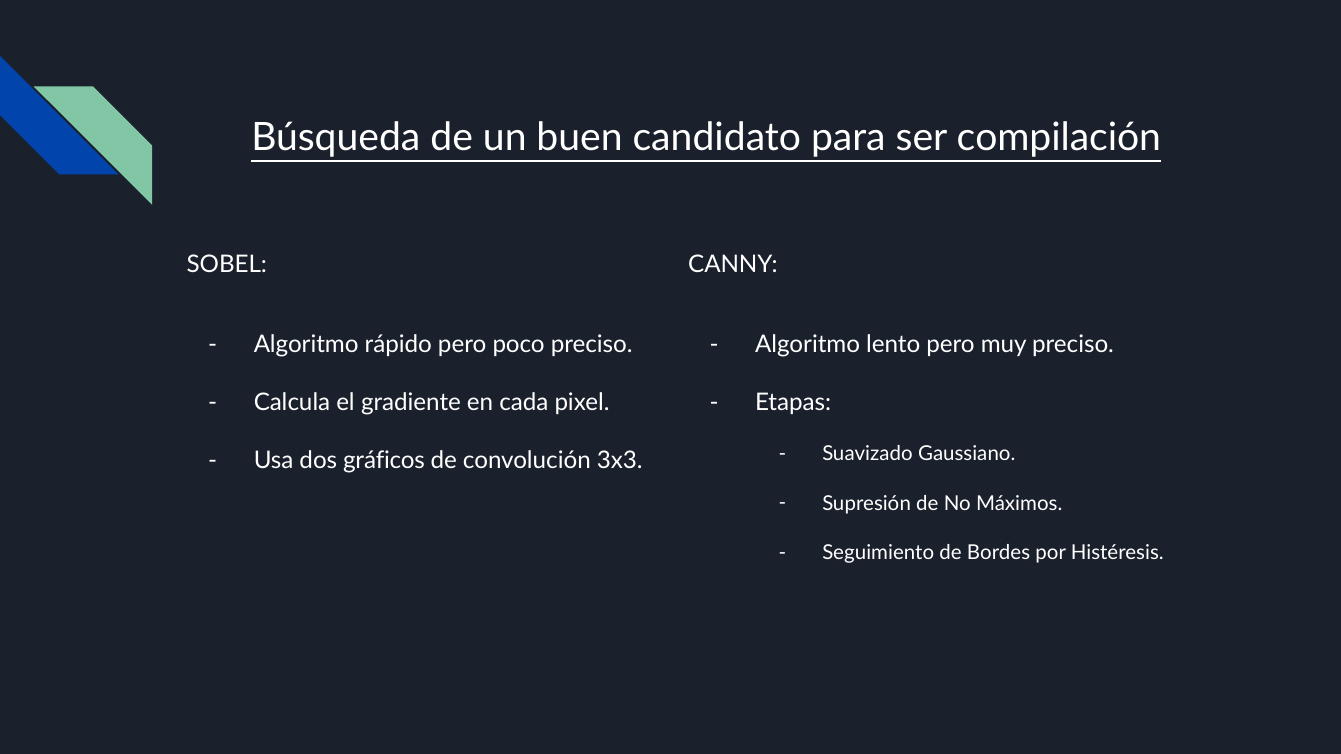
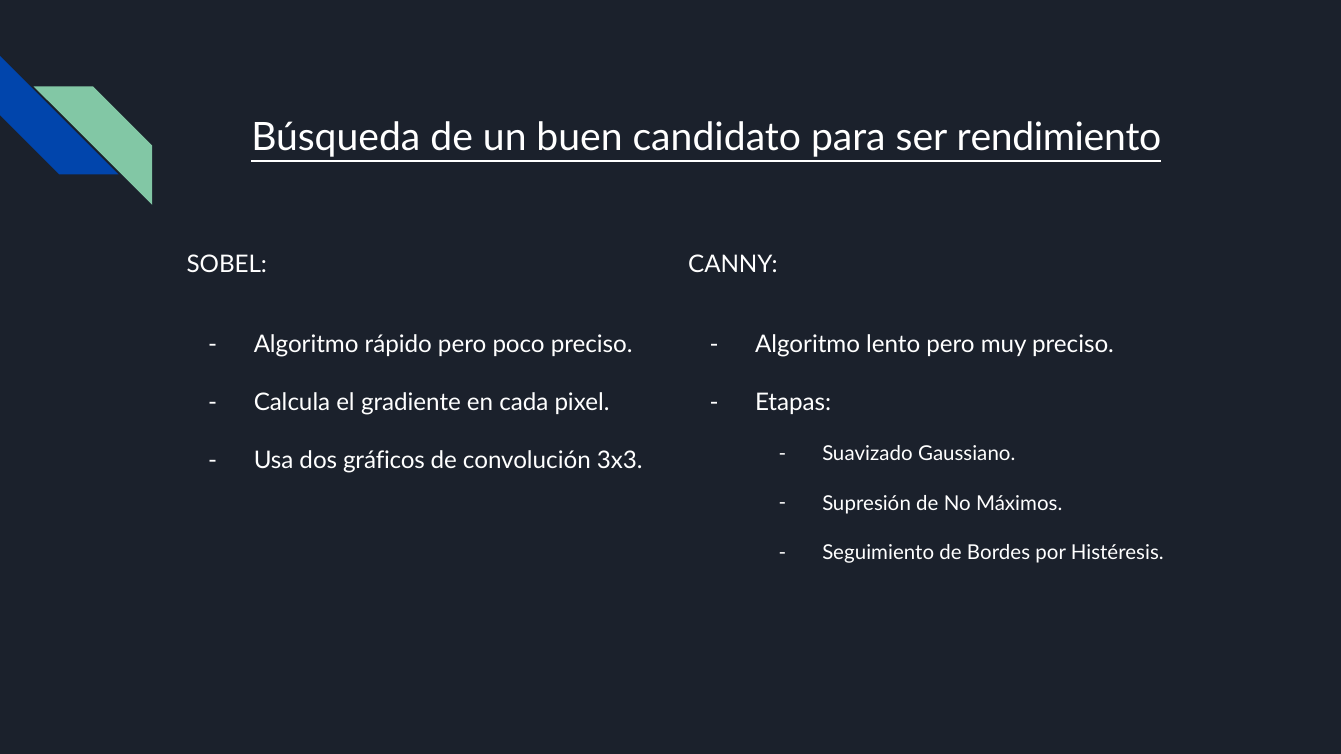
compilación: compilación -> rendimiento (1059, 138)
